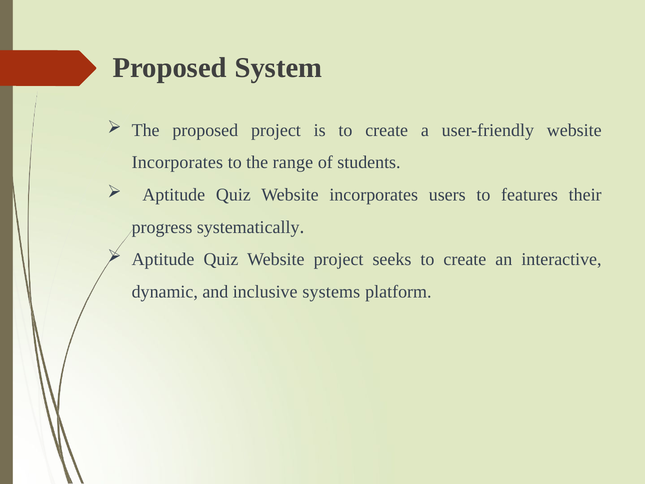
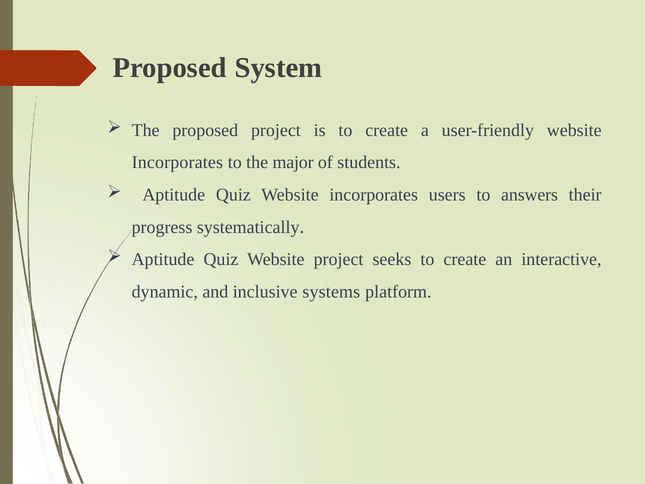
range: range -> major (293, 162)
features: features -> answers (530, 195)
